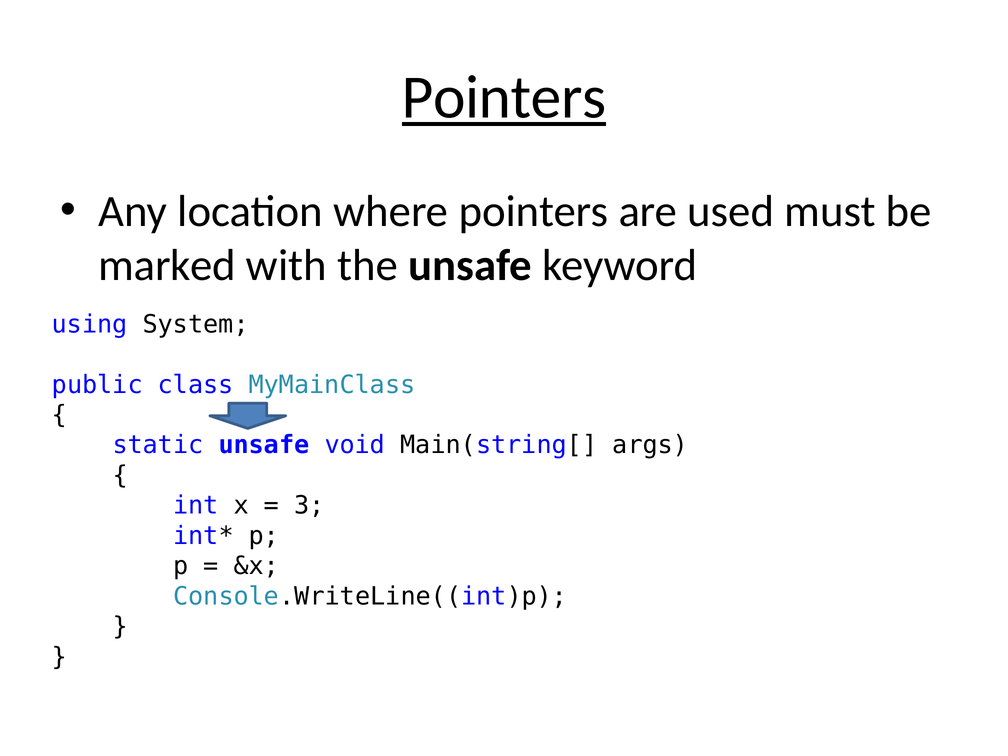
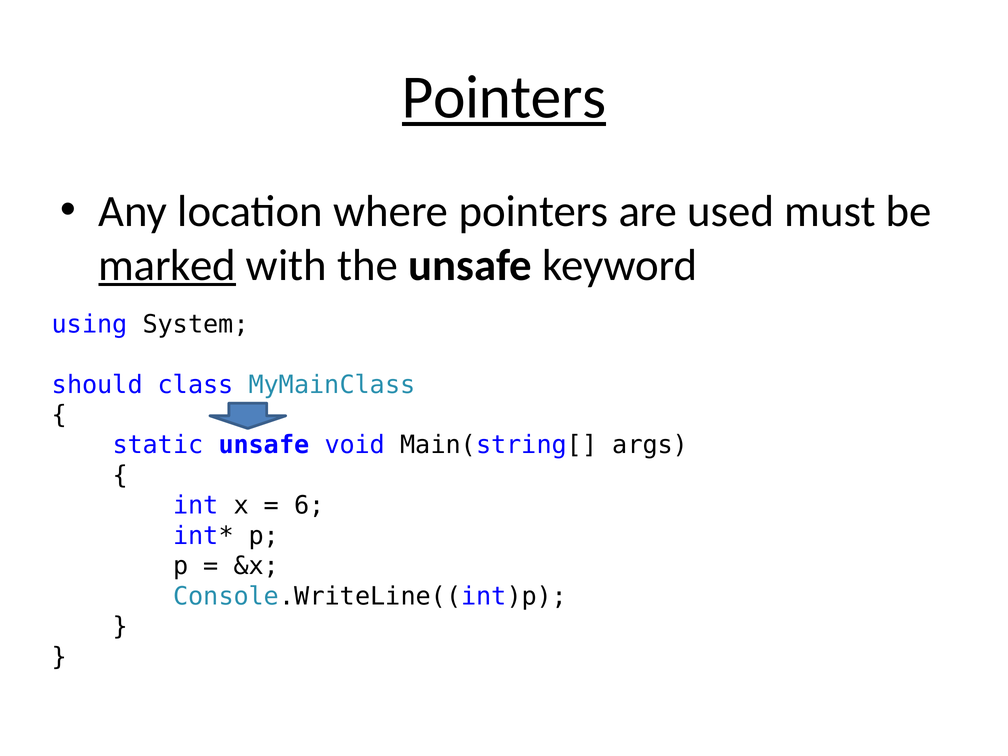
marked underline: none -> present (167, 265)
public: public -> should (97, 385)
3: 3 -> 6 (309, 506)
